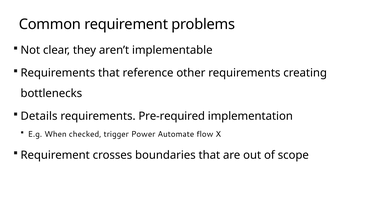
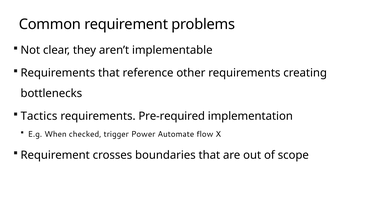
Details: Details -> Tactics (39, 116)
